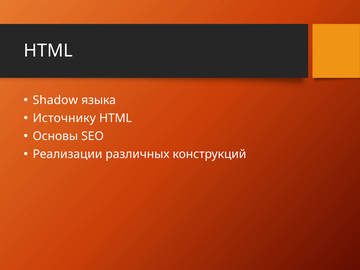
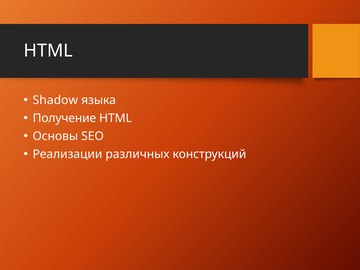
Источнику: Источнику -> Получение (64, 118)
